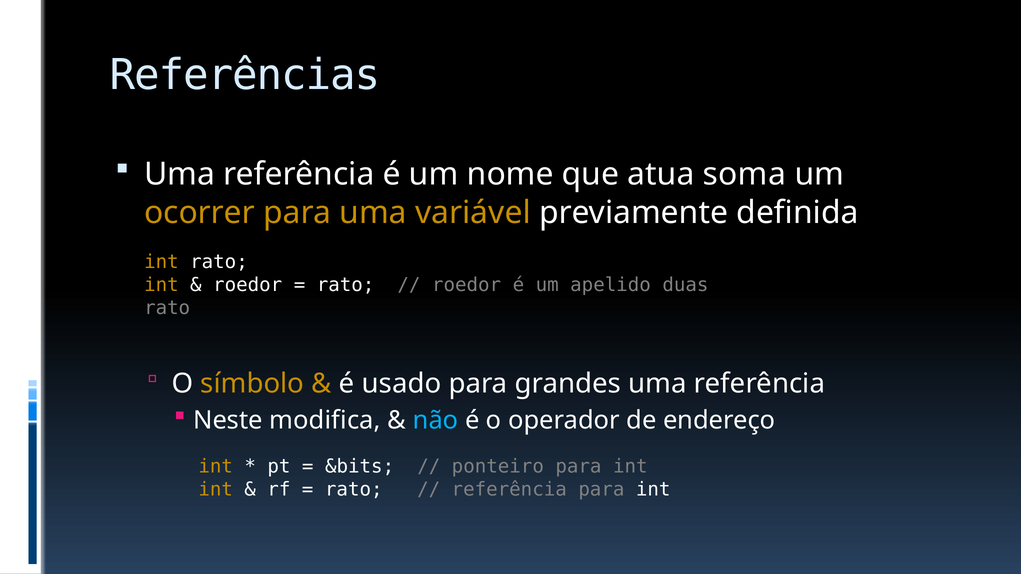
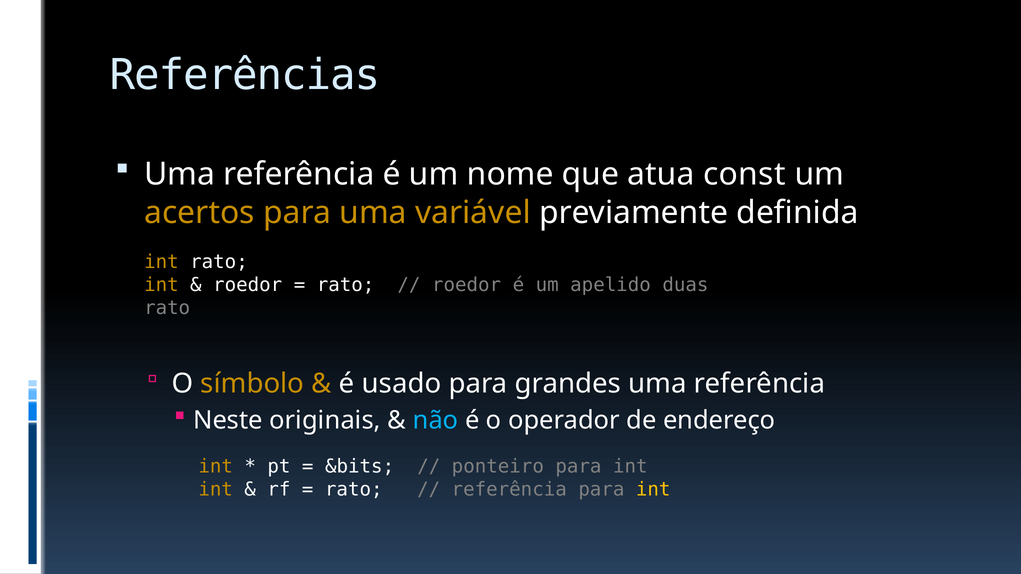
soma: soma -> const (744, 174)
ocorrer: ocorrer -> acertos (199, 213)
modifica: modifica -> originais (325, 421)
int colour: white -> yellow (653, 490)
